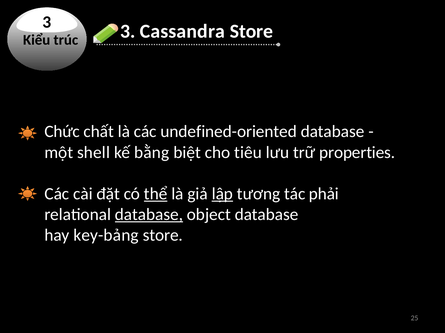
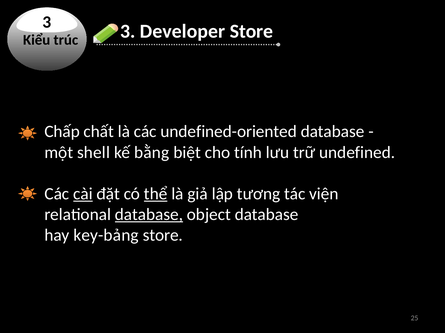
Cassandra: Cassandra -> Developer (182, 31)
Chức: Chức -> Chấp (62, 132)
tiêu: tiêu -> tính (248, 153)
properties: properties -> undefined (357, 153)
cài underline: none -> present (83, 194)
lập underline: present -> none (222, 194)
phải: phải -> viện (324, 194)
